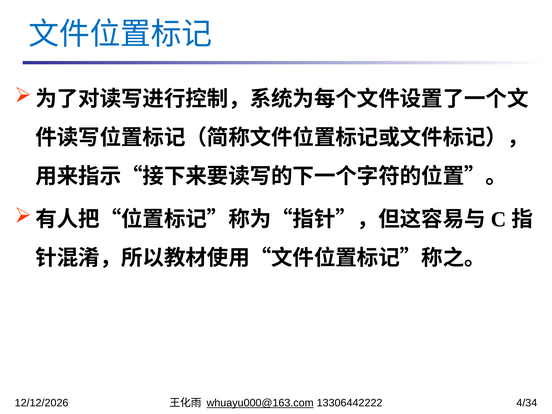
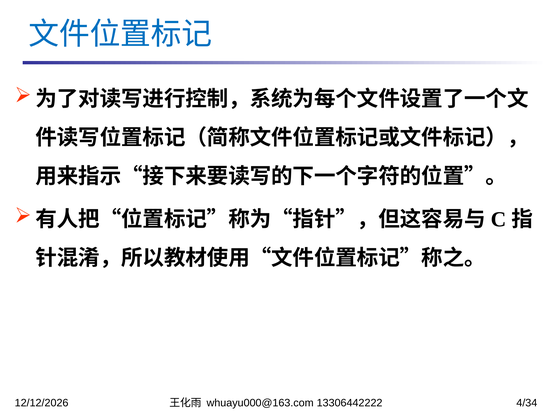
whuayu000@163.com underline: present -> none (260, 403)
